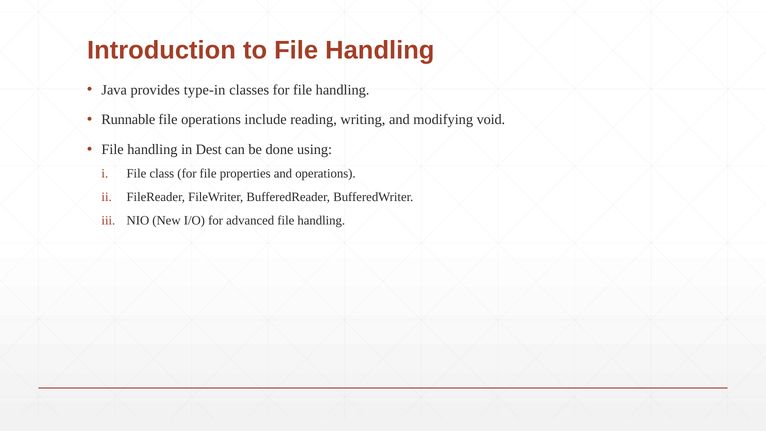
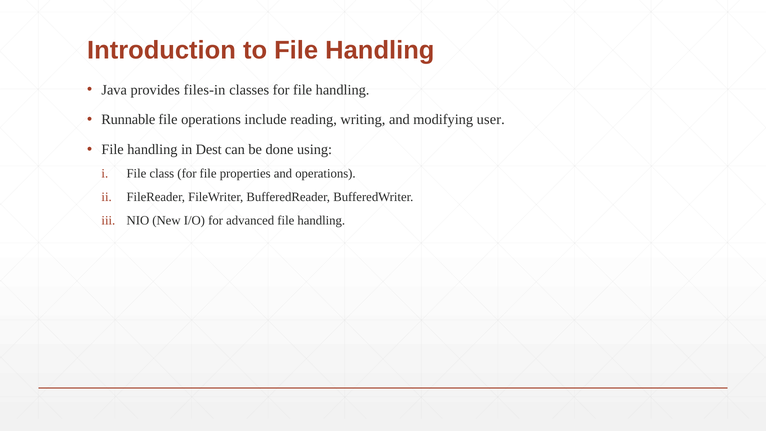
type-in: type-in -> files-in (205, 90)
void: void -> user (491, 120)
